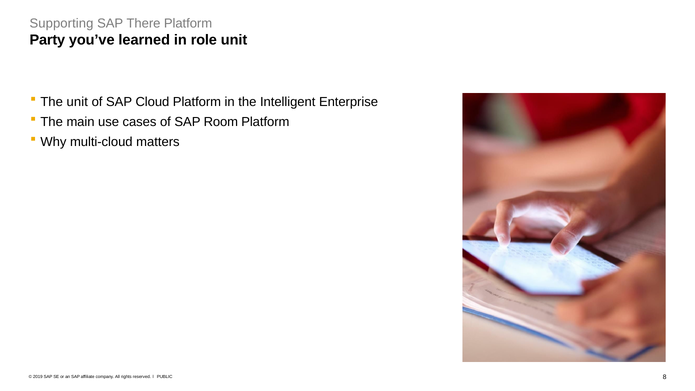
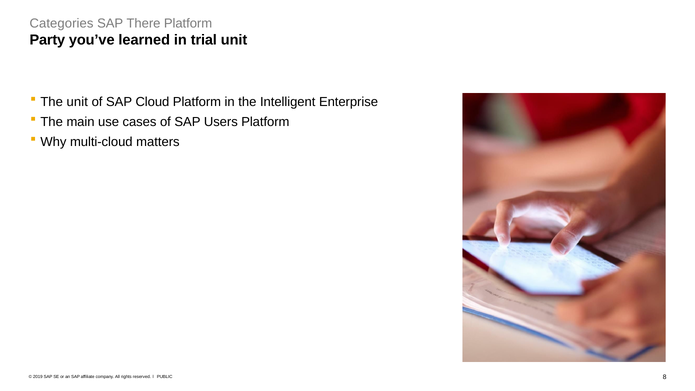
Supporting: Supporting -> Categories (61, 23)
role: role -> trial (204, 40)
Room: Room -> Users (221, 122)
